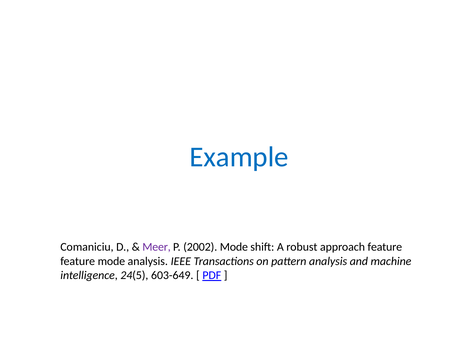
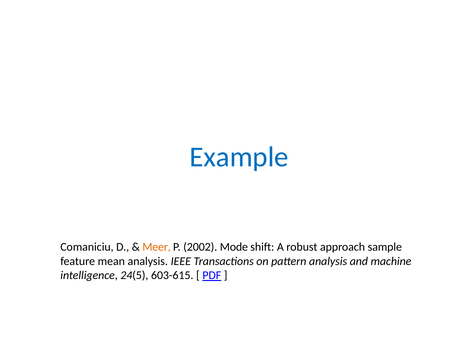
Meer colour: purple -> orange (157, 247)
approach feature: feature -> sample (385, 247)
feature mode: mode -> mean (111, 261)
603-649: 603-649 -> 603-615 (172, 275)
